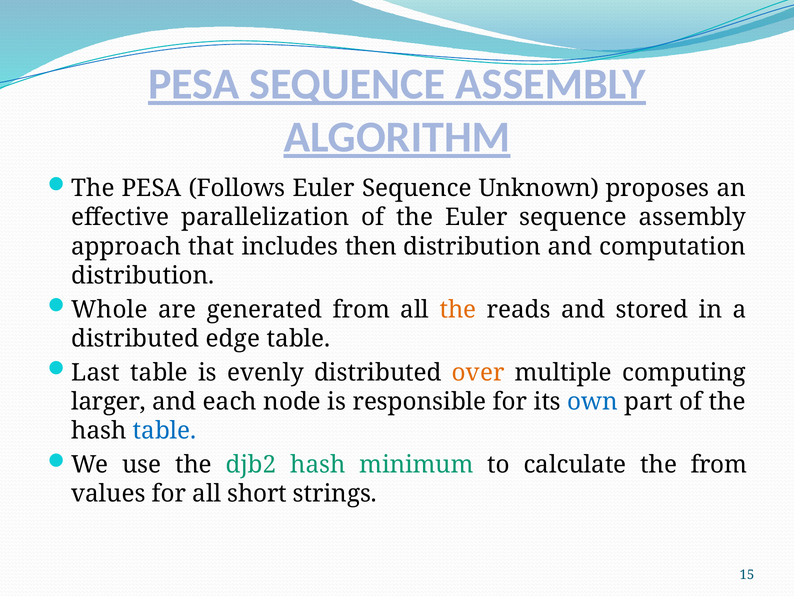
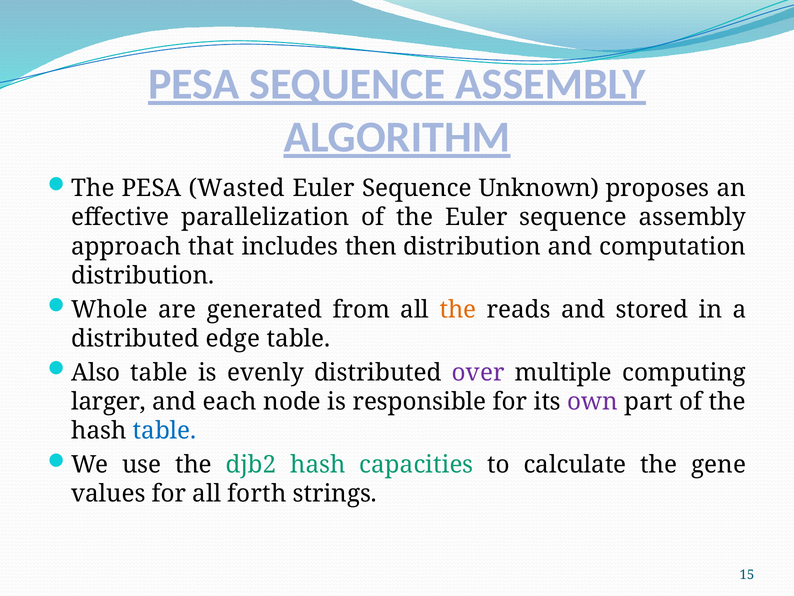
Follows: Follows -> Wasted (237, 188)
Last: Last -> Also (96, 372)
over colour: orange -> purple (478, 372)
own colour: blue -> purple (593, 401)
minimum: minimum -> capacities (416, 464)
the from: from -> gene (719, 464)
short: short -> forth (257, 493)
